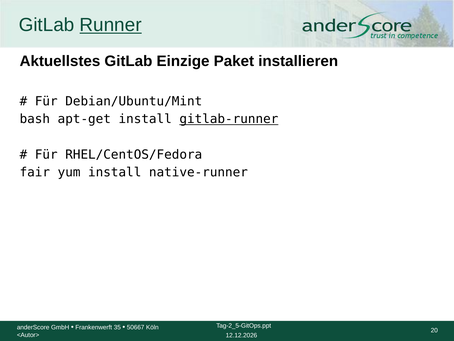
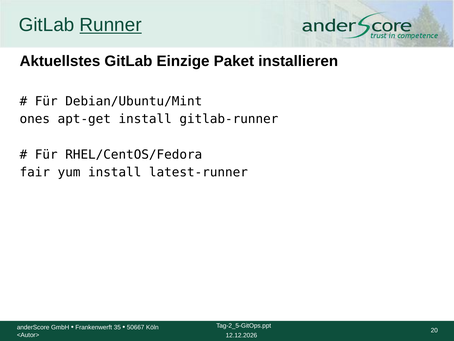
bash: bash -> ones (35, 119)
gitlab-runner underline: present -> none (229, 119)
native-runner: native-runner -> latest-runner (198, 172)
